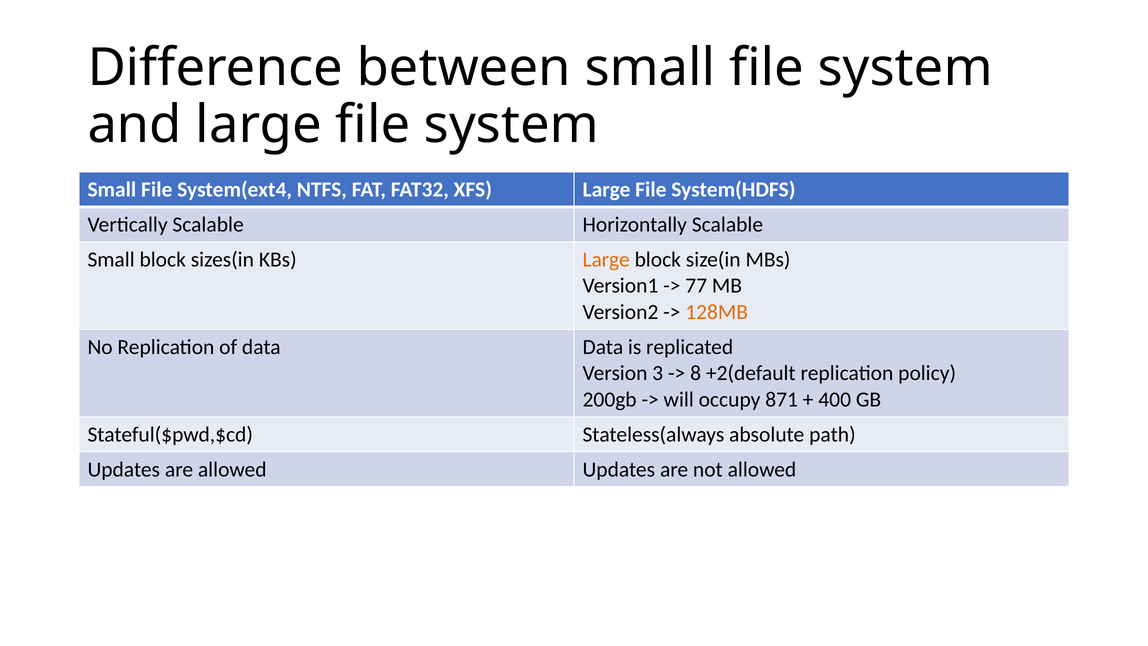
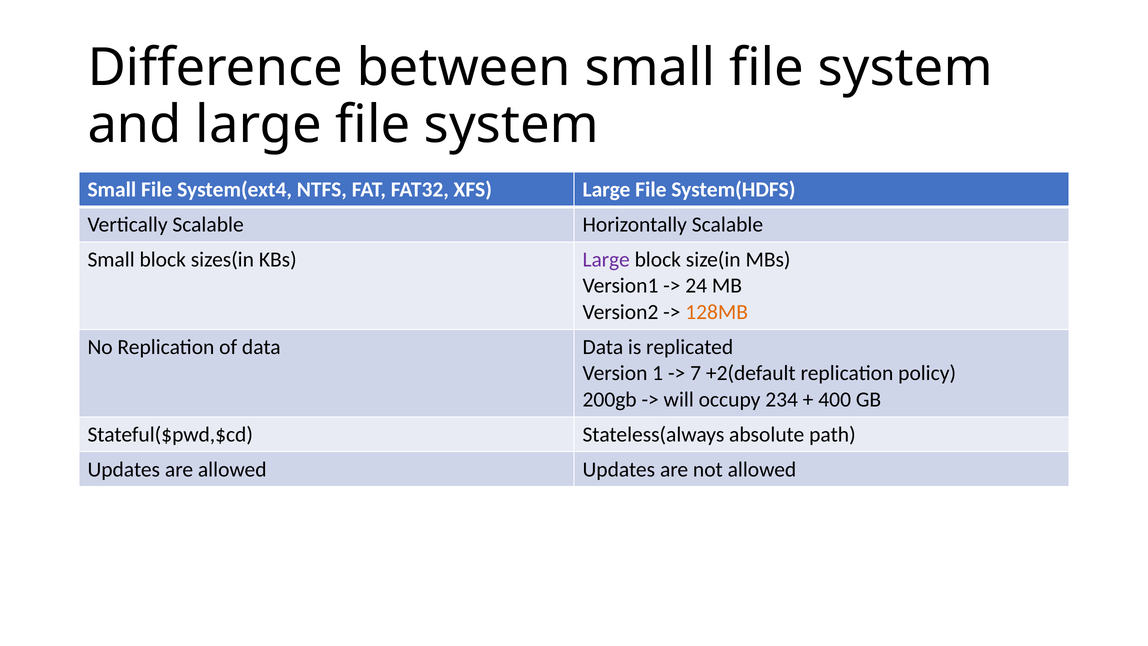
Large colour: orange -> purple (606, 259)
77: 77 -> 24 (696, 286)
3: 3 -> 1 (658, 373)
8: 8 -> 7 (696, 373)
871: 871 -> 234 (782, 399)
